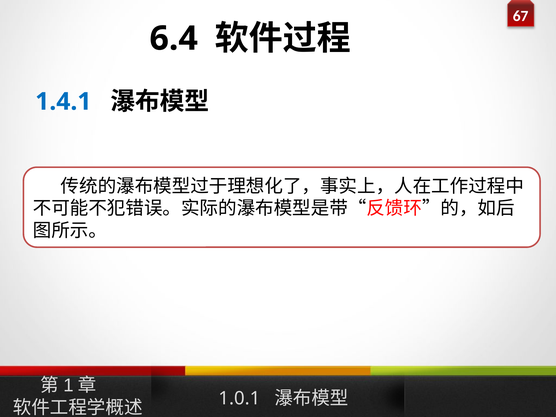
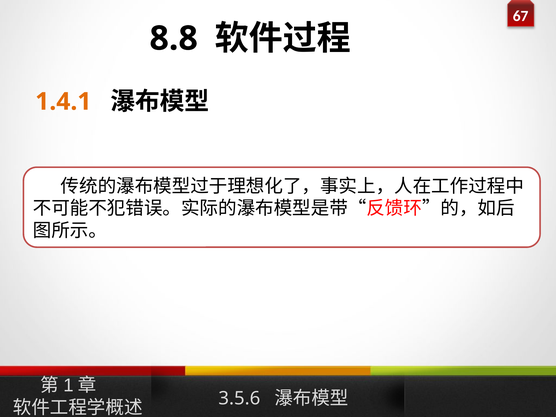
6.4: 6.4 -> 8.8 (174, 38)
1.4.1 colour: blue -> orange (63, 102)
1.0.1: 1.0.1 -> 3.5.6 (239, 398)
